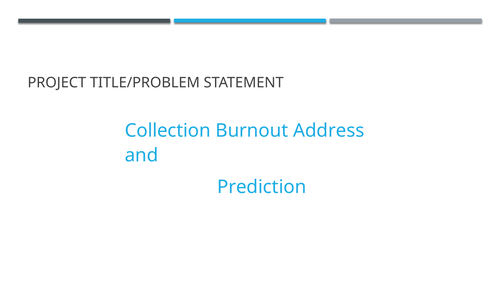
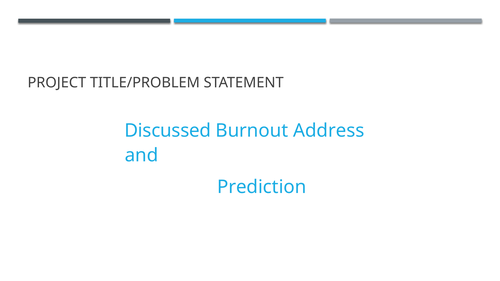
Collection: Collection -> Discussed (168, 131)
